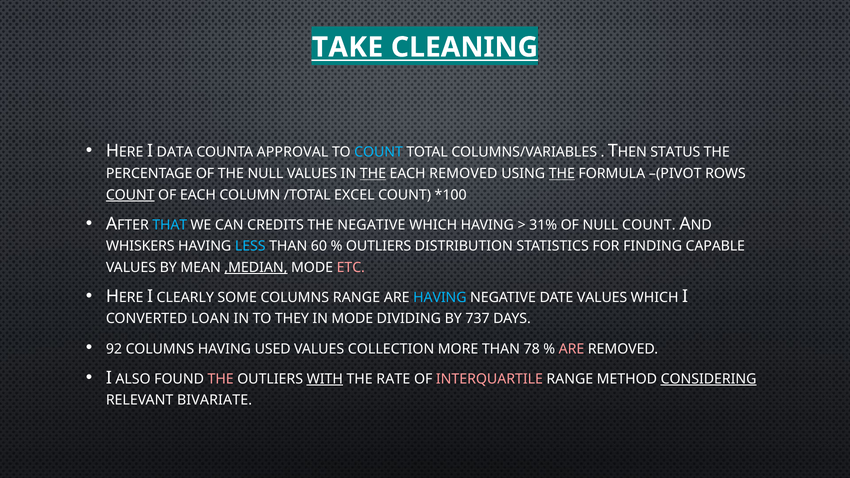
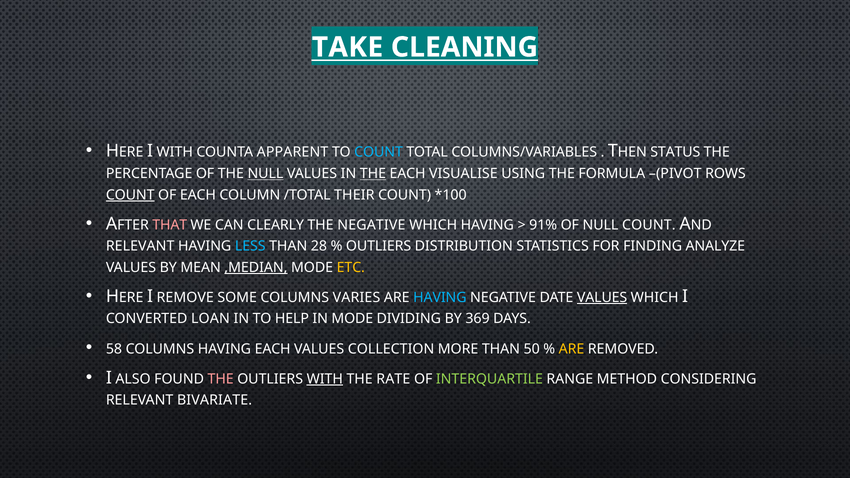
I DATA: DATA -> WITH (175, 152)
APPROVAL: APPROVAL -> APPARENT (292, 152)
NULL underline: none -> present (265, 174)
EACH REMOVED: REMOVED -> VISUALISE (463, 174)
THE underline: present -> none (562, 174)
EXCEL: EXCEL -> THEIR (354, 195)
THAT colour: light blue -> pink (170, 225)
CREDITS: CREDITS -> CLEARLY (276, 225)
31%: 31% -> 91% (543, 225)
WHISKERS: WHISKERS -> RELEVANT (140, 246)
60: 60 -> 28 (319, 246)
CAPABLE: CAPABLE -> ANALYZE (715, 246)
ETC colour: pink -> yellow (351, 268)
CLEARLY: CLEARLY -> REMOVE (185, 298)
COLUMNS RANGE: RANGE -> VARIES (357, 298)
VALUES underline: none -> present (602, 298)
THEY: THEY -> HELP (292, 319)
737: 737 -> 369 (478, 319)
92: 92 -> 58 (114, 349)
HAVING USED: USED -> EACH (273, 349)
78: 78 -> 50 (532, 349)
ARE colour: pink -> yellow (571, 349)
INTERQUARTILE colour: pink -> light green (489, 379)
CONSIDERING underline: present -> none (709, 379)
